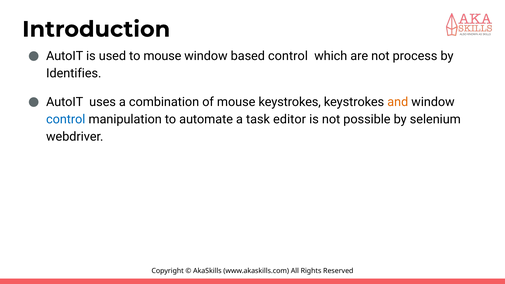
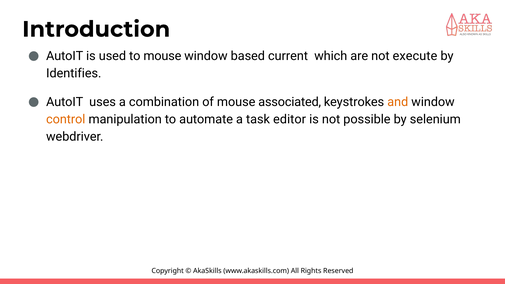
based control: control -> current (288, 56)
process: process -> execute (415, 56)
mouse keystrokes: keystrokes -> associated (290, 102)
control colour: blue -> orange (66, 119)
